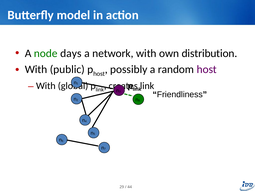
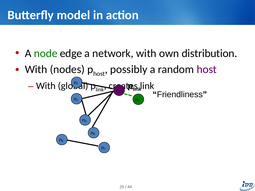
days: days -> edge (71, 53)
public: public -> nodes (67, 69)
